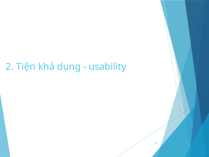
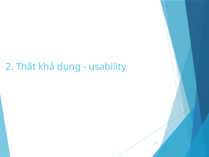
Tiện: Tiện -> Thất (26, 67)
